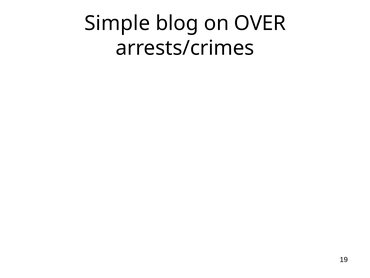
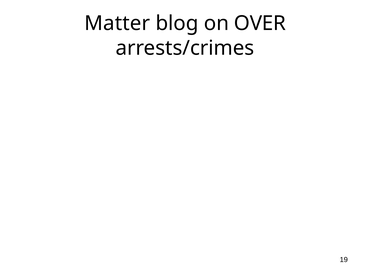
Simple: Simple -> Matter (117, 23)
